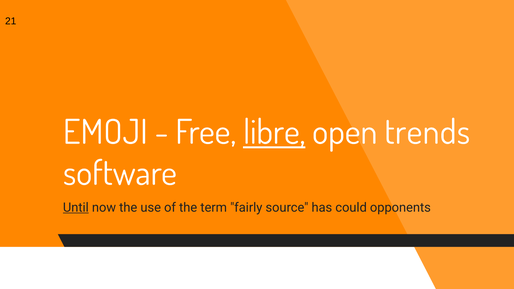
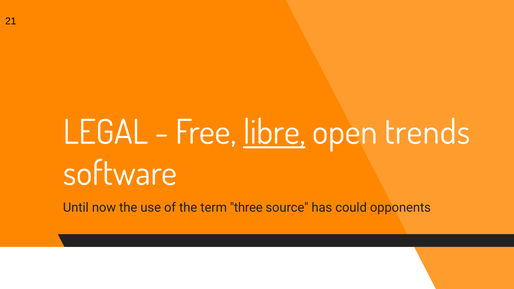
EMOJI: EMOJI -> LEGAL (106, 133)
Until underline: present -> none (76, 208)
fairly: fairly -> three (246, 208)
